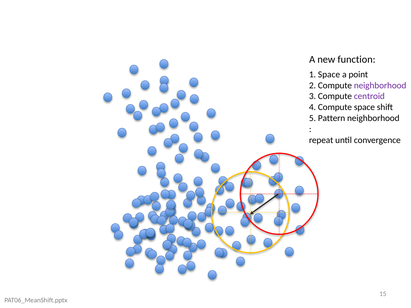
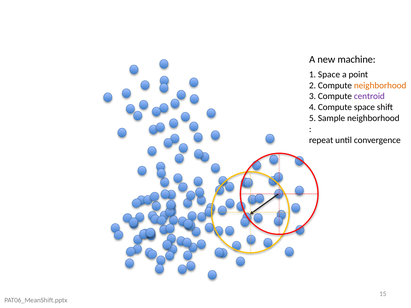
function: function -> machine (357, 59)
neighborhood colour: purple -> orange (380, 85)
Pattern: Pattern -> Sample (332, 118)
